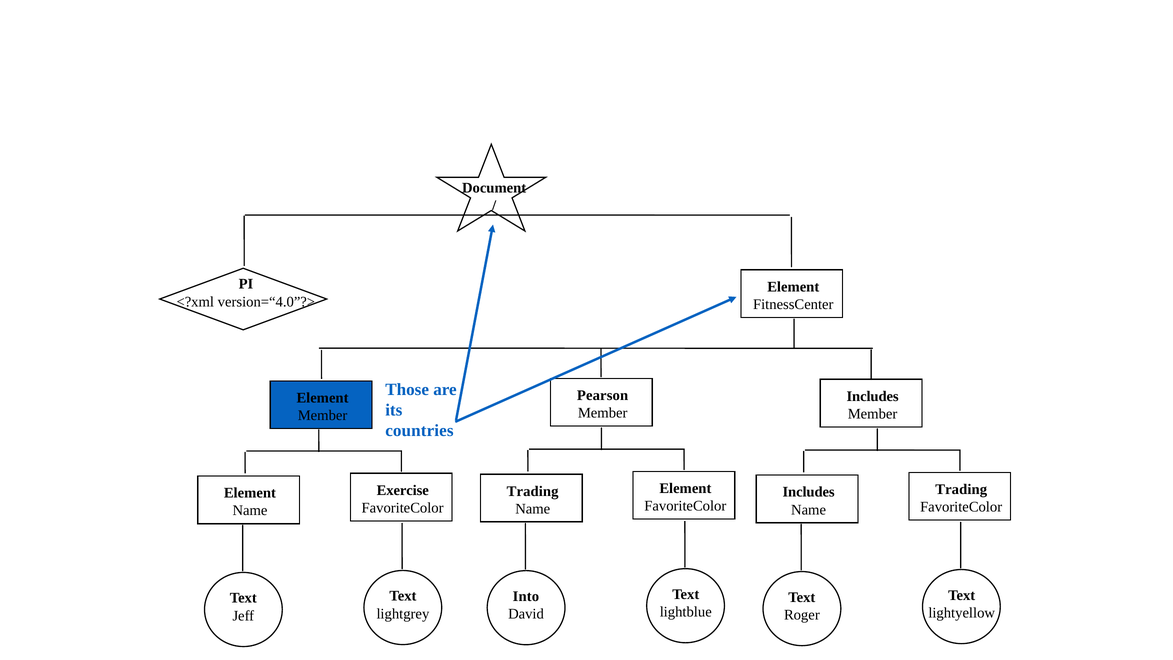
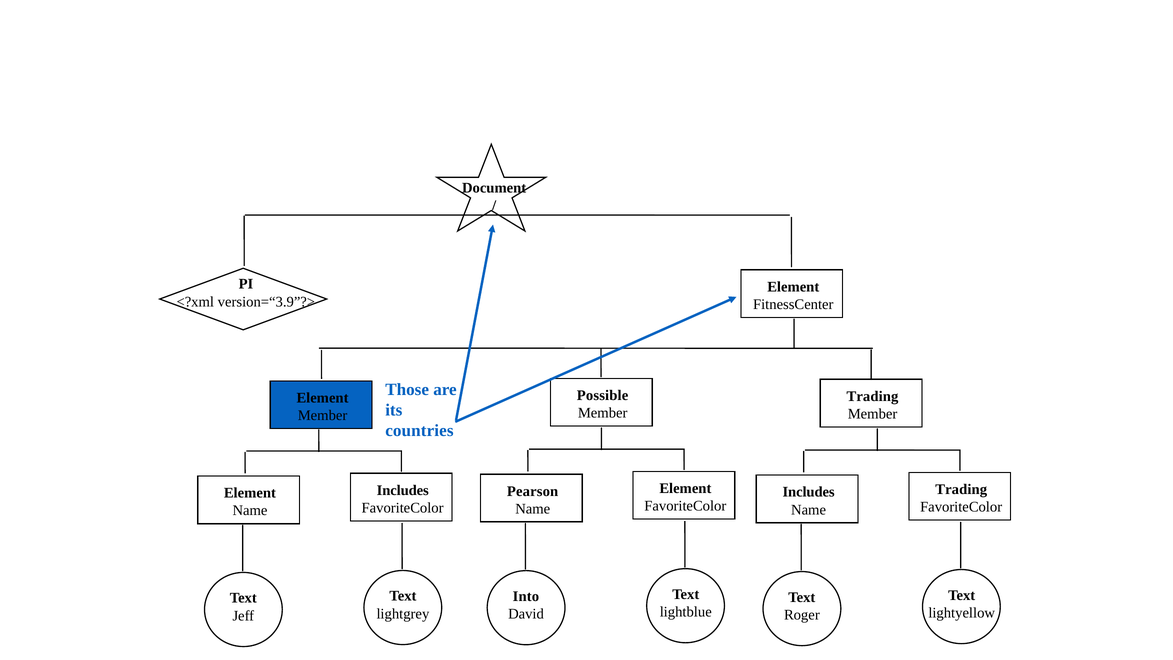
version=“4.0”?>: version=“4.0”?> -> version=“3.9”?> (266, 302)
Pearson: Pearson -> Possible (603, 395)
Includes: Includes -> Trading (872, 396)
Exercise: Exercise -> Includes (403, 490)
Trading: Trading -> Pearson (533, 491)
